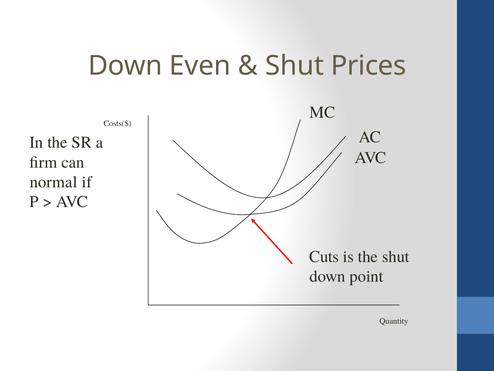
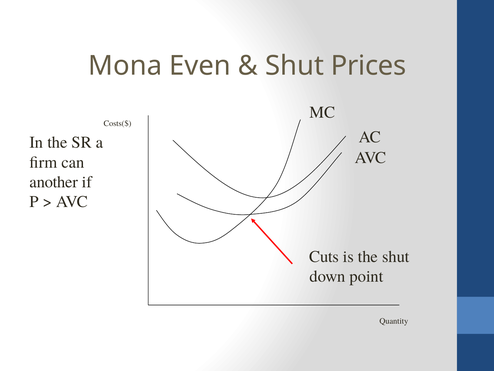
Down: Down -> Mona (125, 66)
normal: normal -> another (54, 182)
